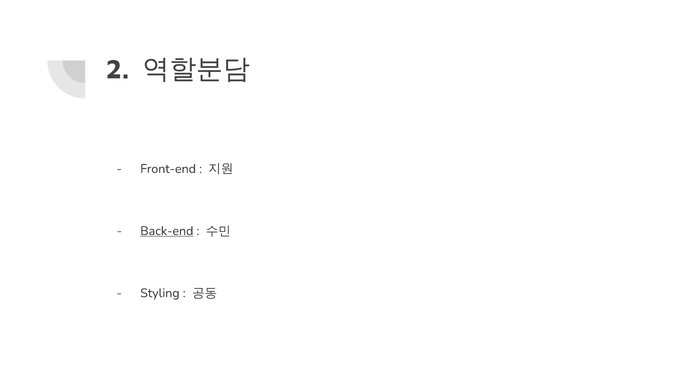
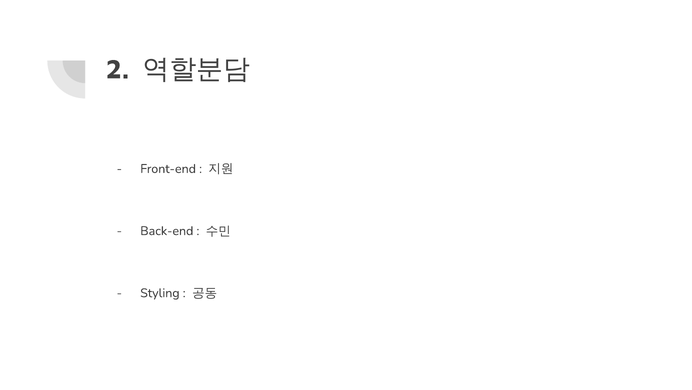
Back-end underline: present -> none (167, 230)
